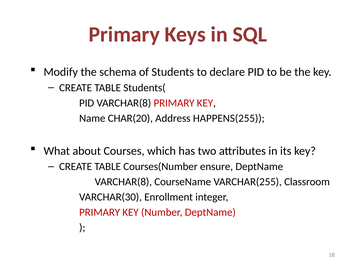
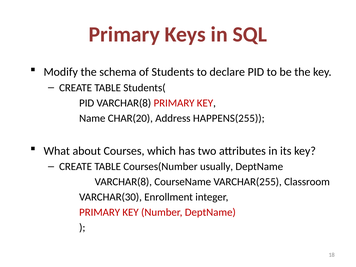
ensure: ensure -> usually (217, 167)
